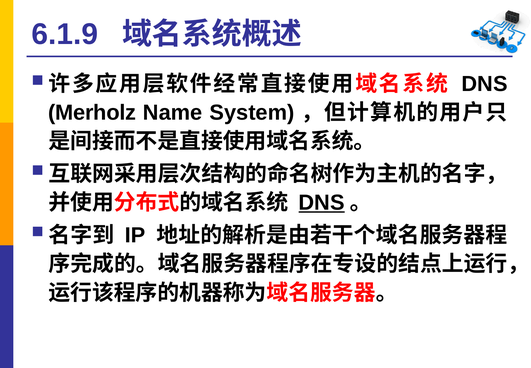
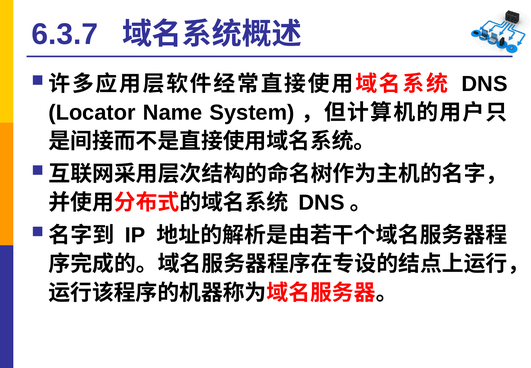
6.1.9: 6.1.9 -> 6.3.7 (65, 34)
Merholz: Merholz -> Locator (92, 112)
DNS underline: present -> none (322, 202)
